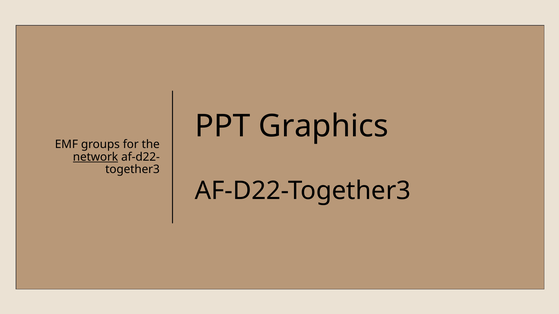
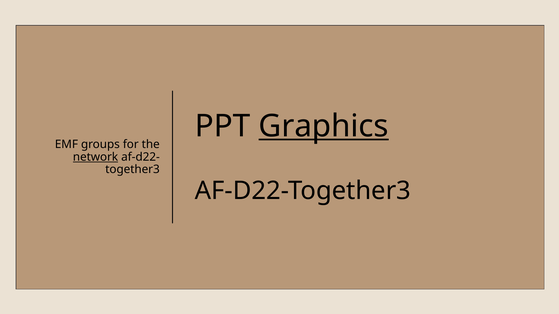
Graphics underline: none -> present (324, 126)
